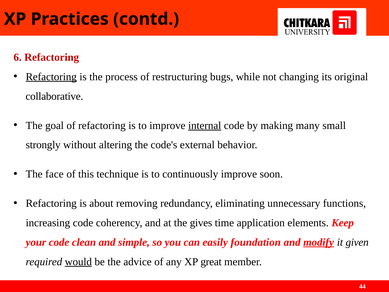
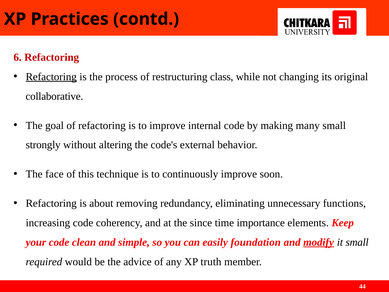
bugs: bugs -> class (222, 77)
internal underline: present -> none (205, 125)
gives: gives -> since (201, 223)
application: application -> importance (261, 223)
it given: given -> small (357, 242)
would underline: present -> none (78, 262)
great: great -> truth (211, 262)
